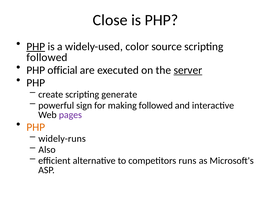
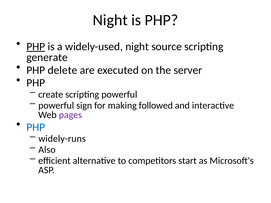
Close: Close -> Night (110, 20)
widely-used color: color -> night (137, 47)
followed: followed -> generate (47, 57)
official: official -> delete (62, 70)
server underline: present -> none (188, 70)
scripting generate: generate -> powerful (119, 95)
PHP colour: orange -> blue (36, 127)
runs: runs -> start (188, 161)
